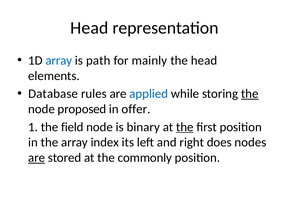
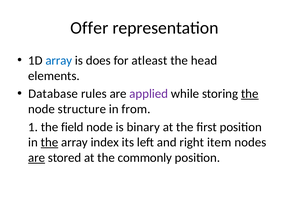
Head: Head -> Offer (89, 28)
path: path -> does (98, 61)
mainly: mainly -> atleast (149, 61)
applied colour: blue -> purple (149, 94)
proposed: proposed -> structure (82, 109)
offer: offer -> from (136, 109)
the underline: present -> none (185, 127)
the underline: none -> present (49, 143)
does: does -> item (219, 143)
